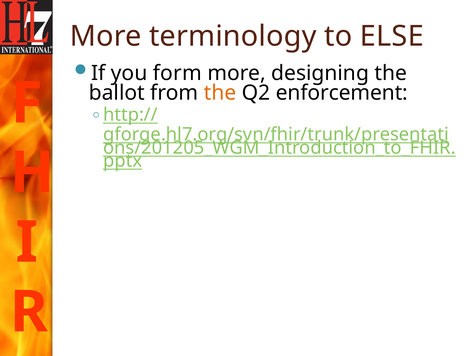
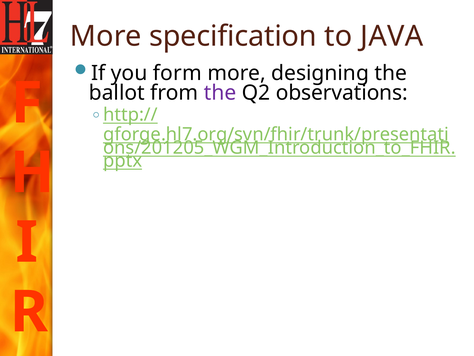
terminology: terminology -> specification (233, 36)
ELSE: ELSE -> JAVA (392, 36)
the colour: orange -> purple (220, 93)
enforcement: enforcement -> observations (342, 93)
